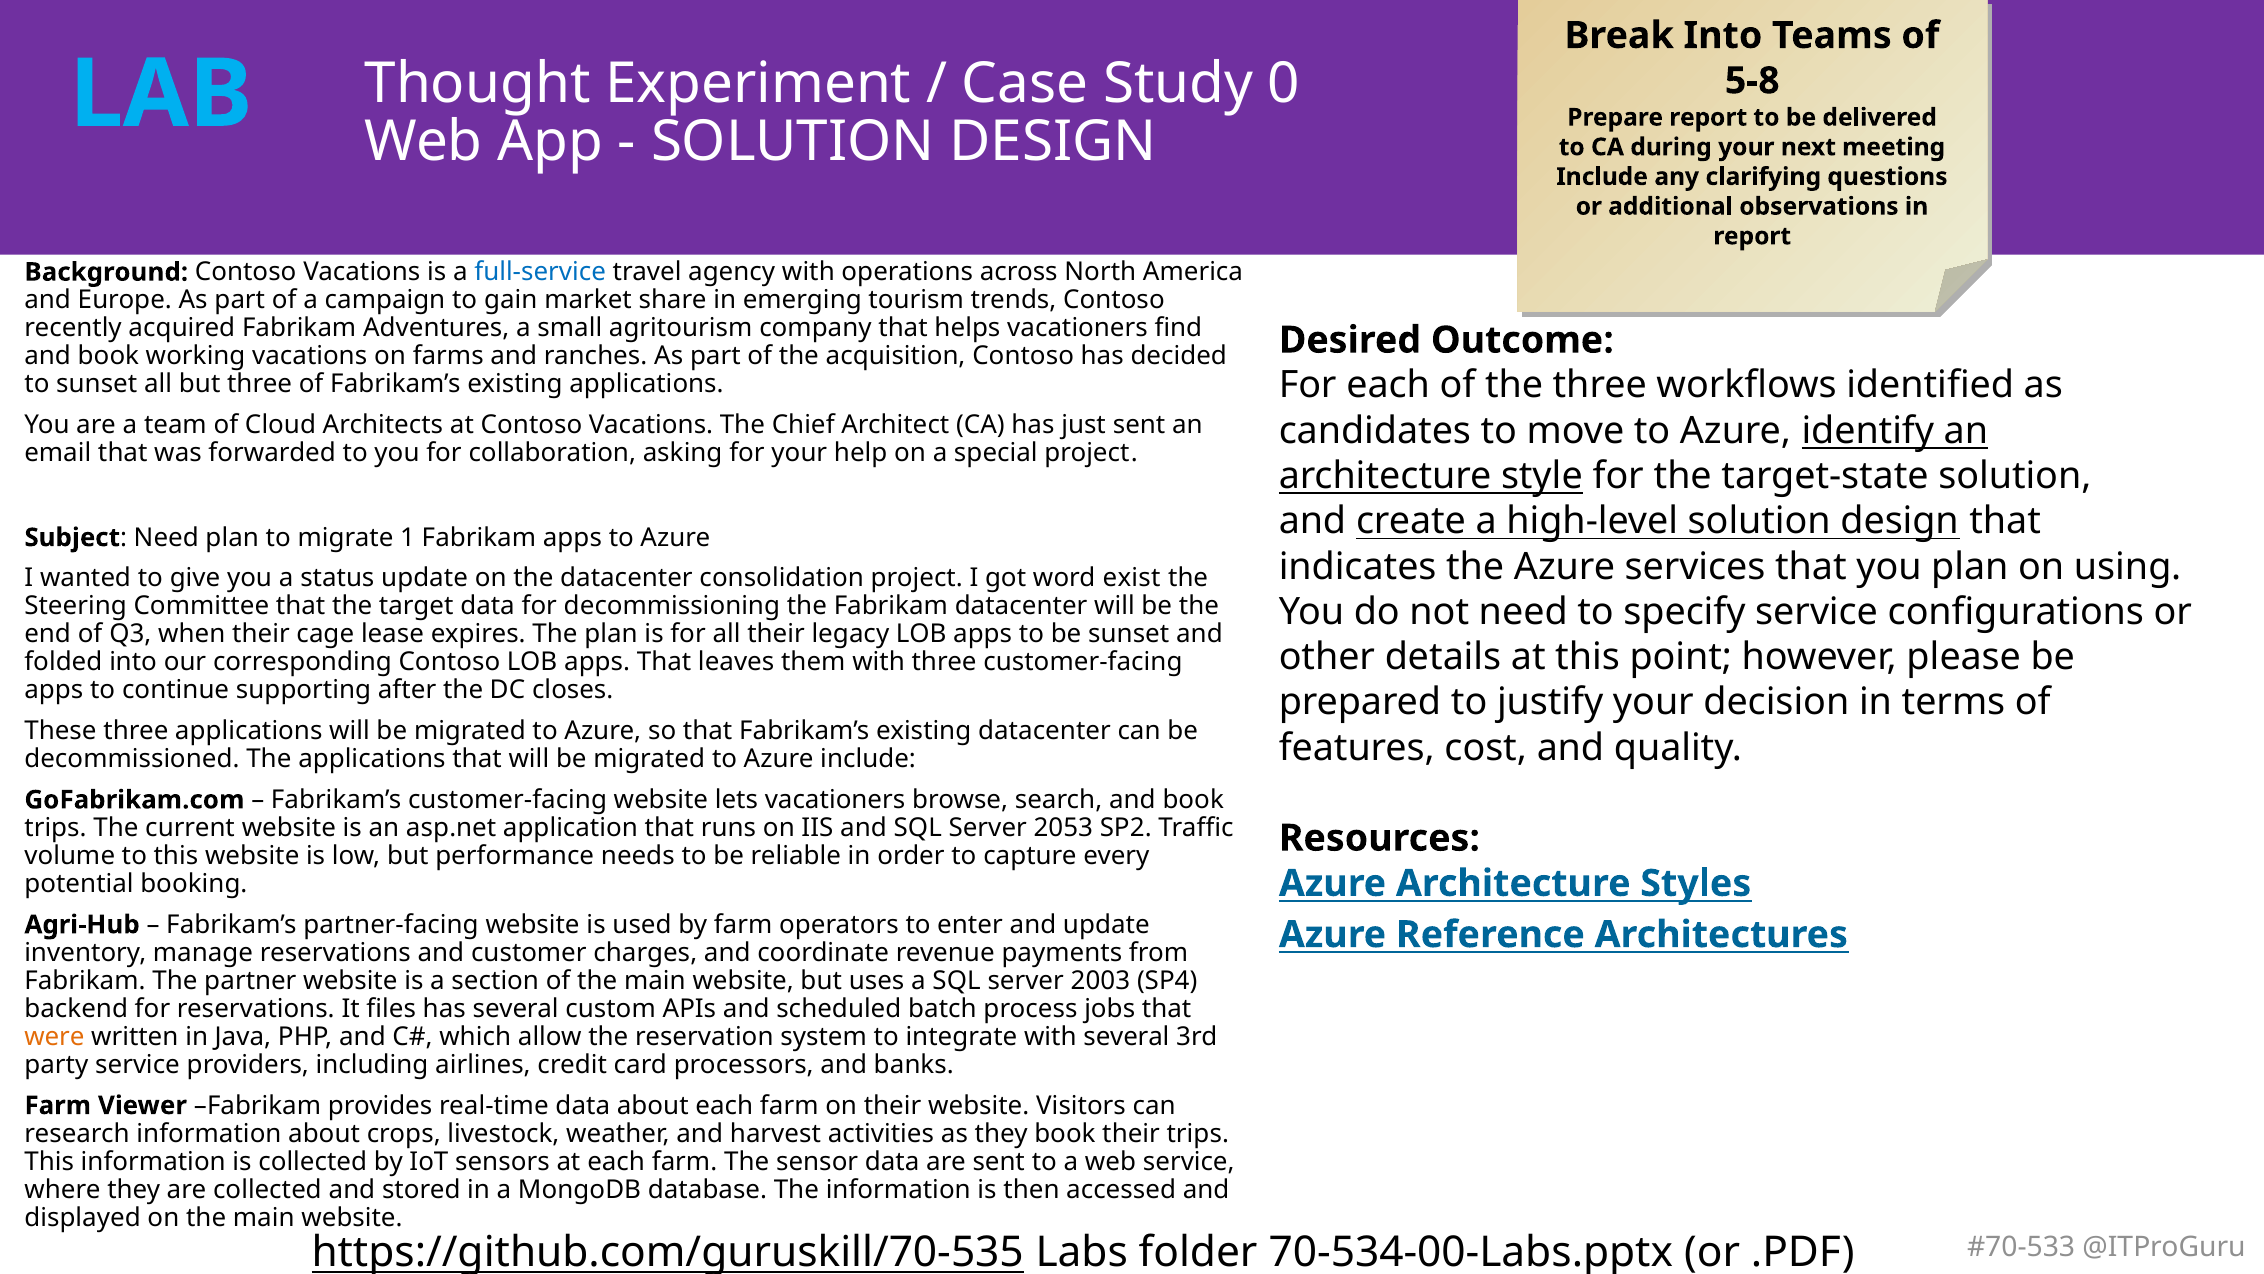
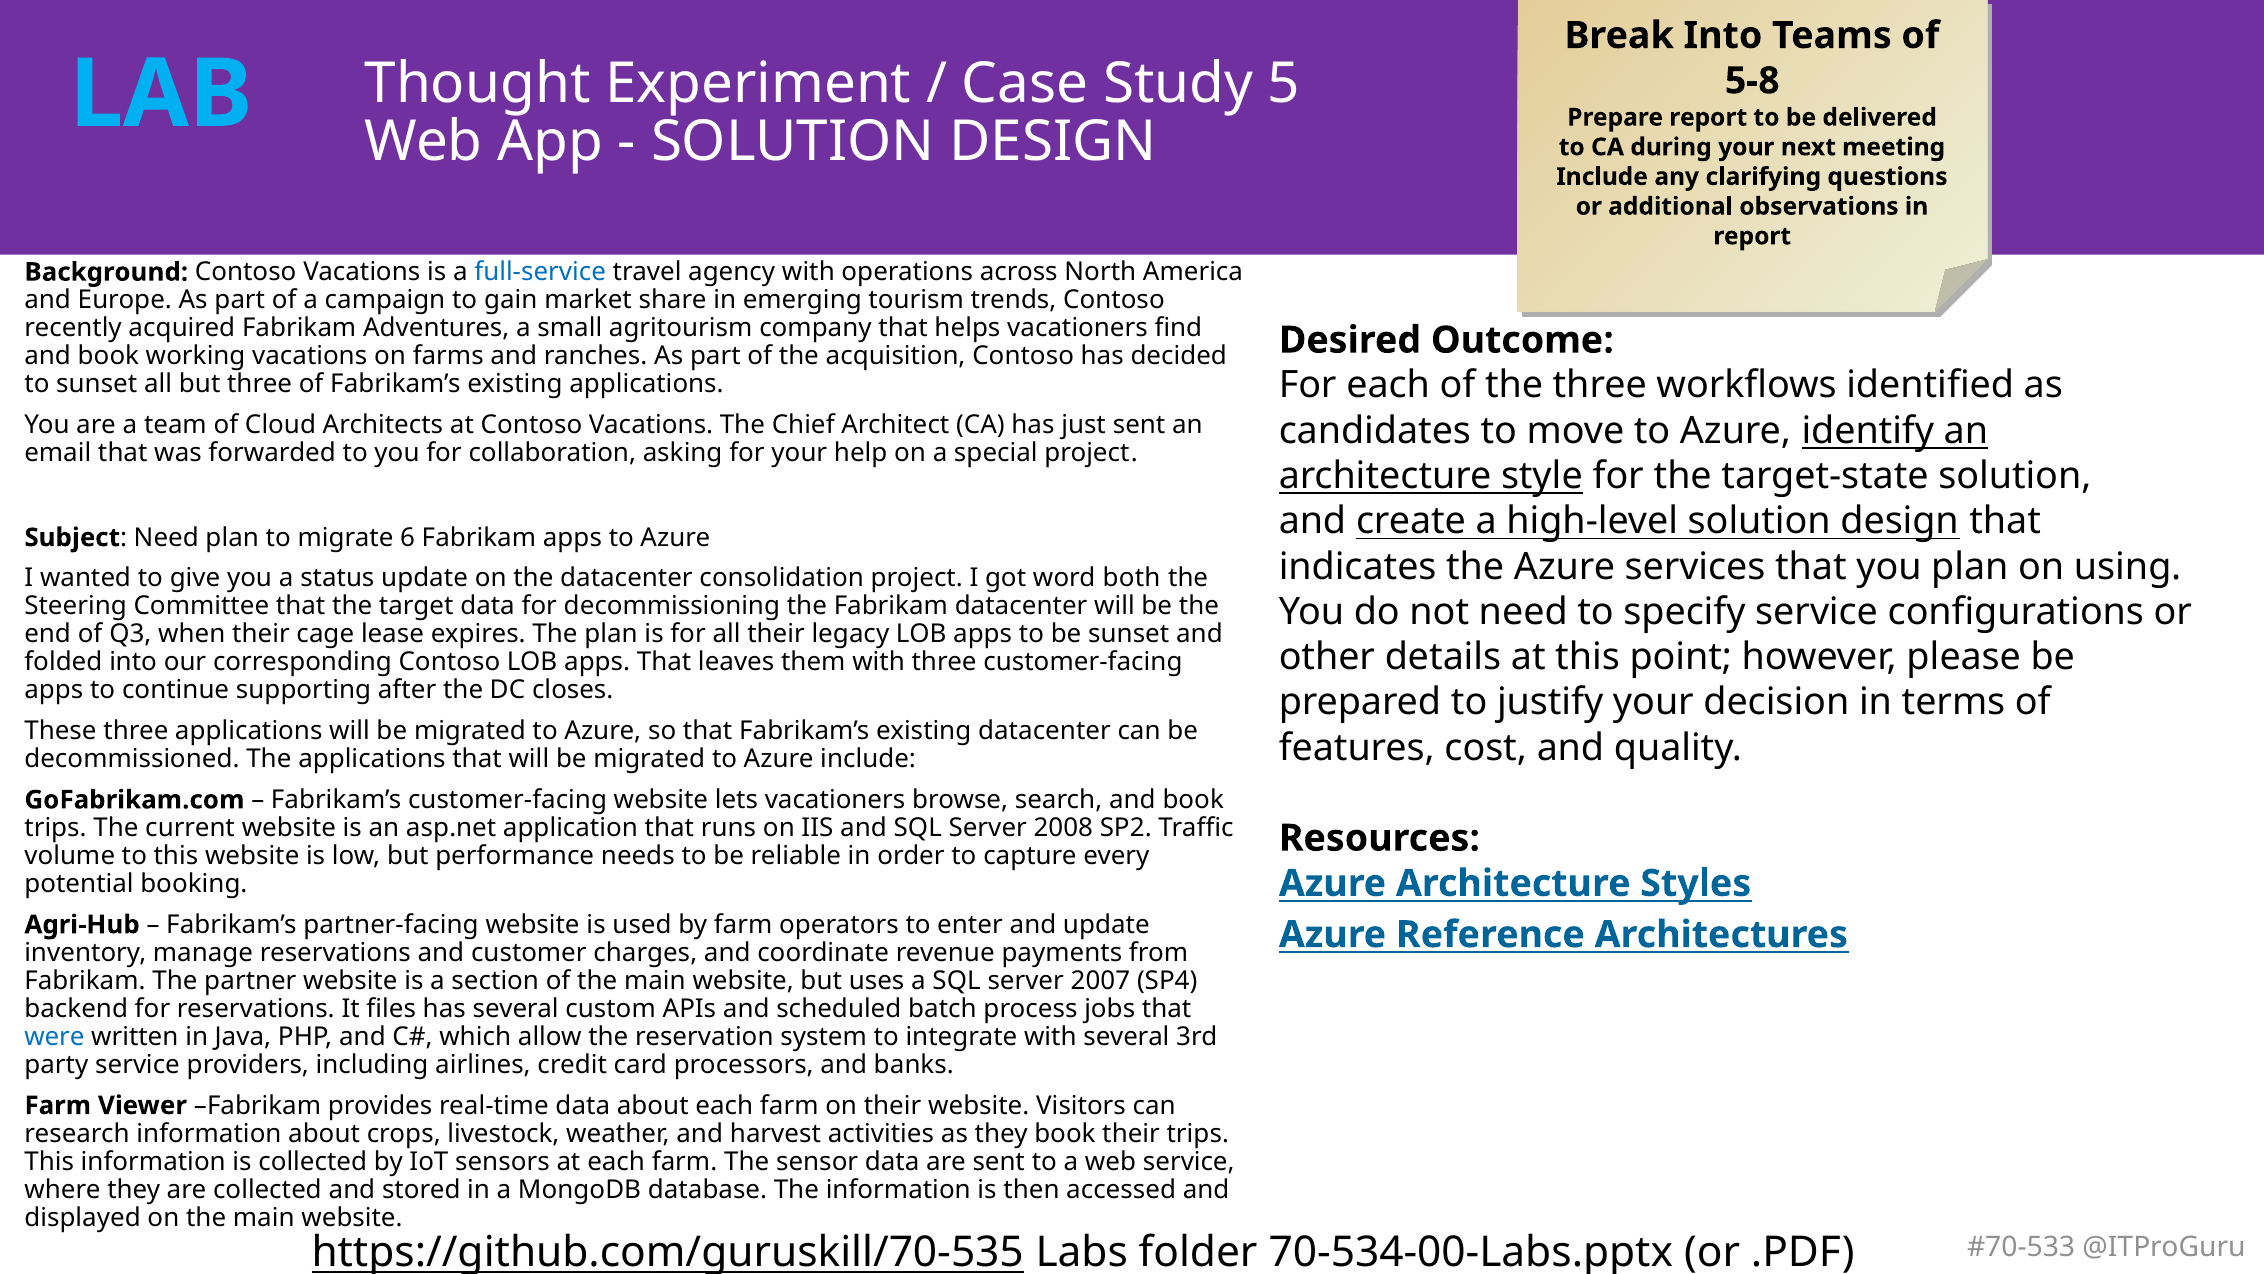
0: 0 -> 5 (1284, 84)
1: 1 -> 6 (408, 537)
exist: exist -> both (1132, 578)
2053: 2053 -> 2008 (1063, 828)
2003: 2003 -> 2007 (1100, 980)
were colour: orange -> blue (54, 1036)
